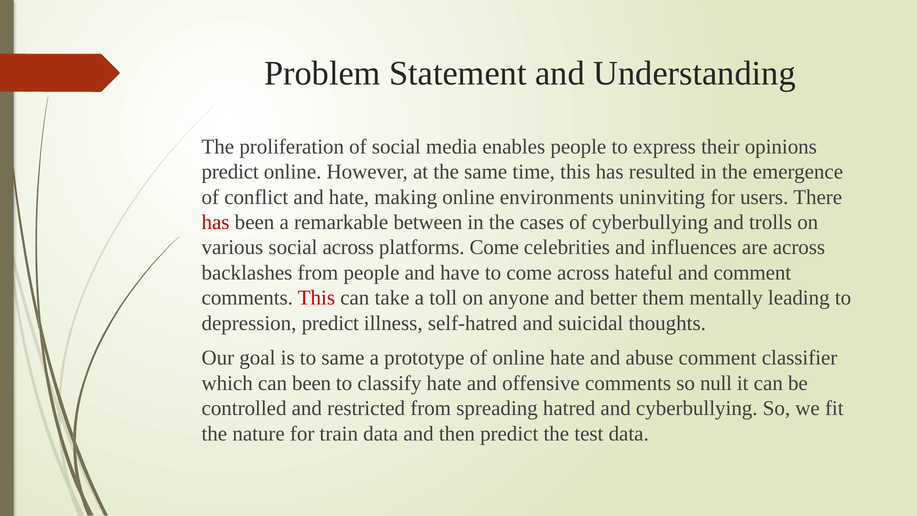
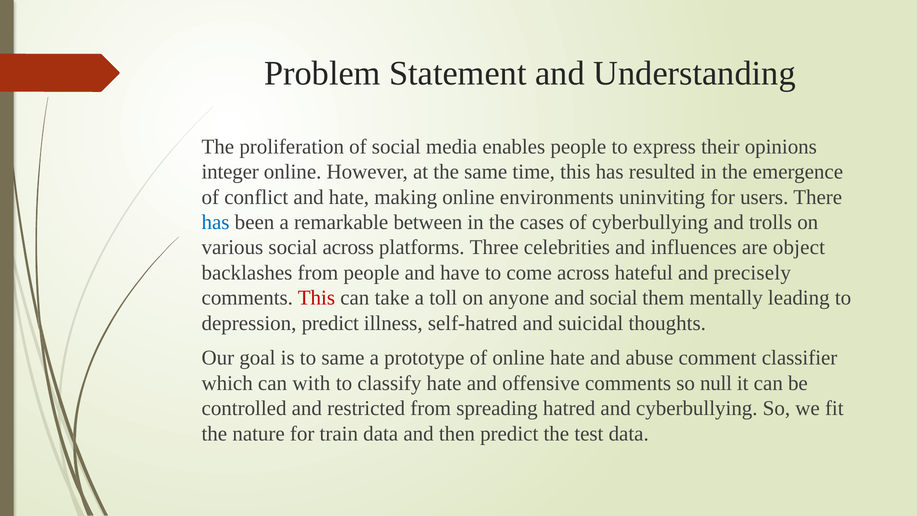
predict: predict -> integer (230, 172)
has colour: red -> blue (216, 222)
platforms Come: Come -> Three (494, 247)
are across: across -> object (799, 247)
and comment: comment -> precisely (752, 273)
and better: better -> social (614, 298)
can been: been -> with (311, 383)
